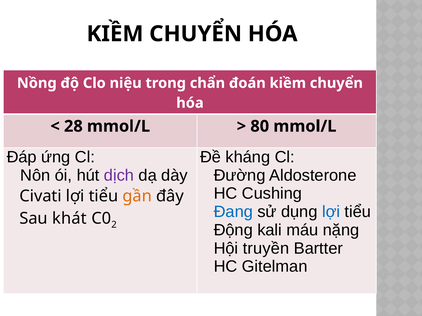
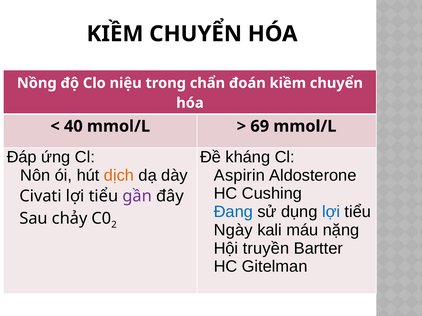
28: 28 -> 40 (73, 126)
80: 80 -> 69 (260, 126)
dịch colour: purple -> orange (119, 176)
Đường: Đường -> Aspirin (240, 176)
gần colour: orange -> purple (137, 197)
khát: khát -> chảy (70, 219)
Động: Động -> Ngày (233, 230)
